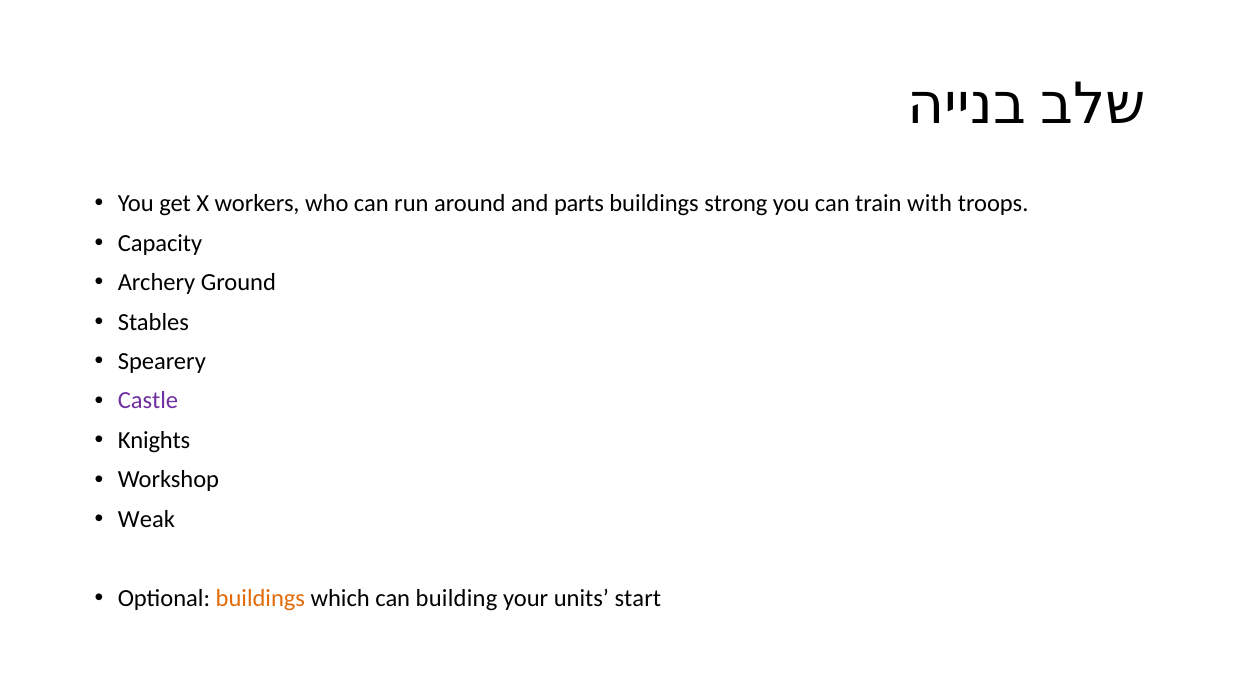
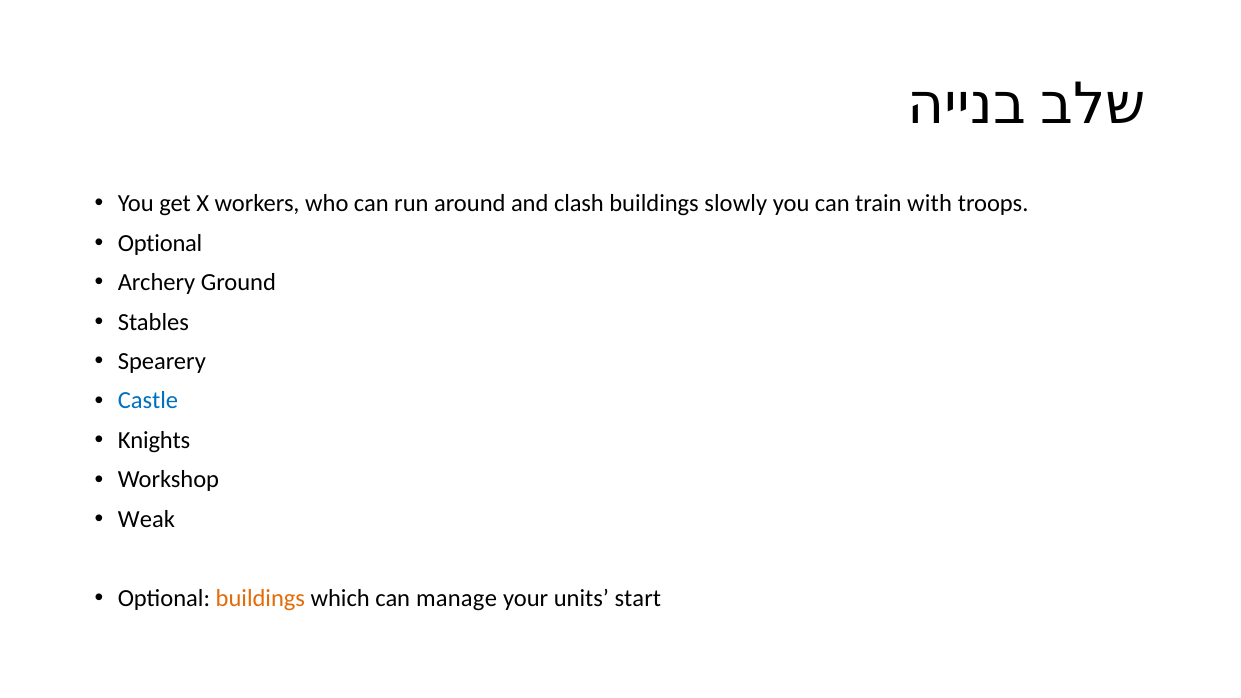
parts: parts -> clash (579, 204)
strong: strong -> slowly (736, 204)
Capacity: Capacity -> Optional (160, 243)
Castle colour: purple -> blue (148, 401)
building: building -> manage (456, 598)
